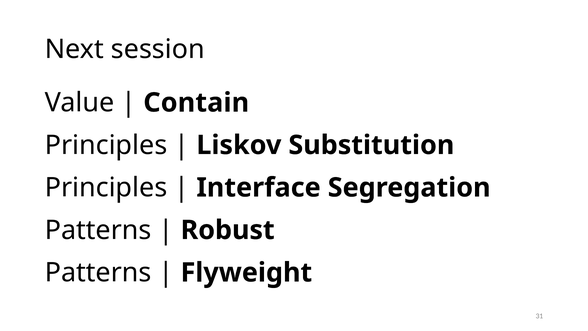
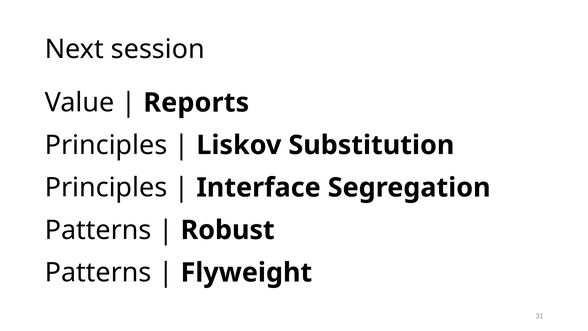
Contain: Contain -> Reports (196, 103)
